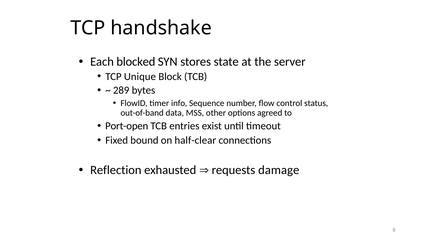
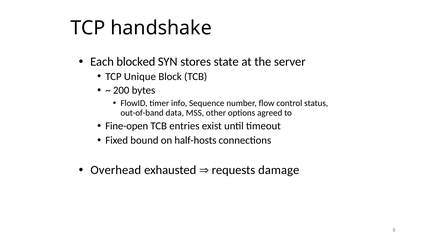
289: 289 -> 200 (121, 90)
Port-open: Port-open -> Fine-open (127, 126)
half-clear: half-clear -> half-hosts (195, 140)
Reflection: Reflection -> Overhead (116, 170)
